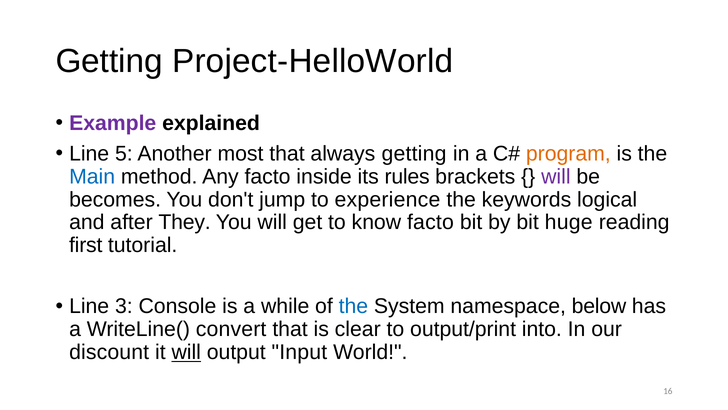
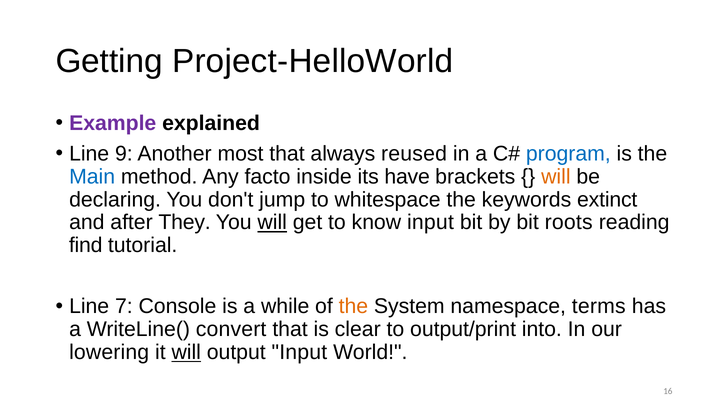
5: 5 -> 9 (124, 154)
always getting: getting -> reused (414, 154)
program colour: orange -> blue (568, 154)
rules: rules -> have (407, 176)
will colour: purple -> orange (556, 176)
becomes: becomes -> declaring (115, 199)
experience: experience -> whitespace (388, 199)
logical: logical -> extinct (607, 199)
will underline: none -> present (272, 222)
know facto: facto -> input (430, 222)
huge: huge -> roots (569, 222)
first: first -> find (86, 245)
3: 3 -> 7 (124, 306)
the colour: blue -> orange (353, 306)
below: below -> terms (599, 306)
discount: discount -> lowering (109, 352)
